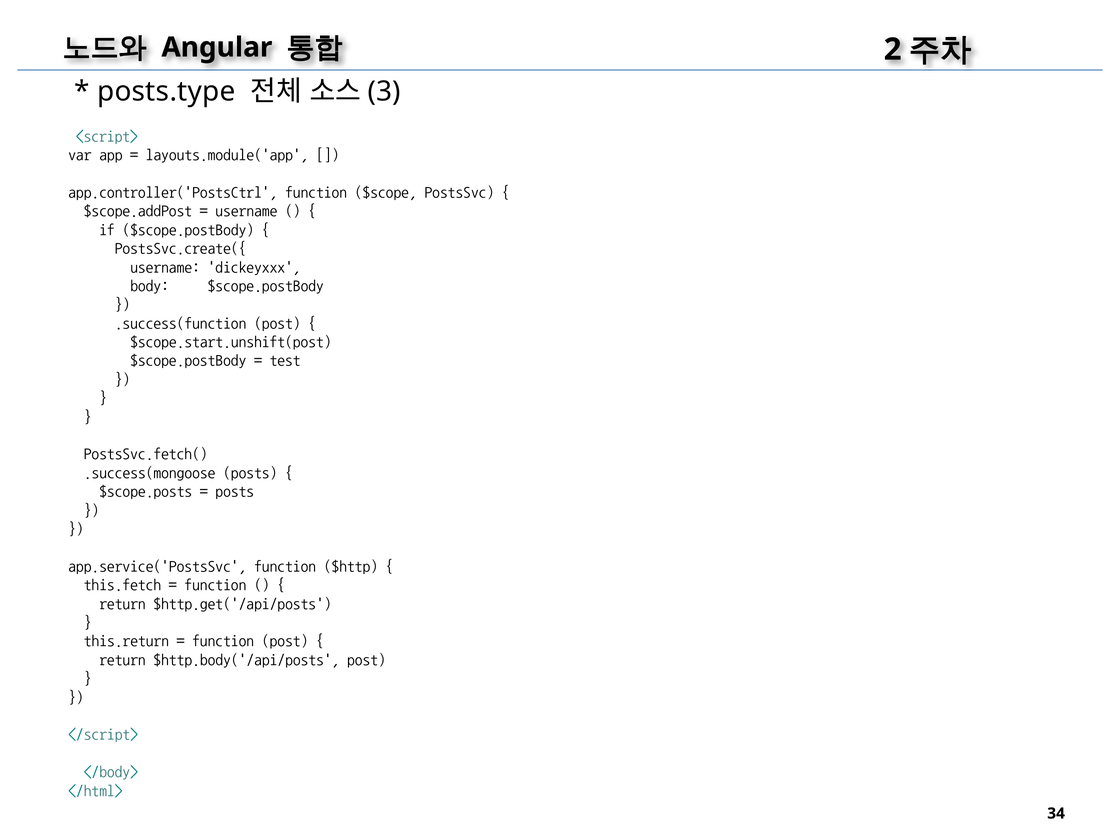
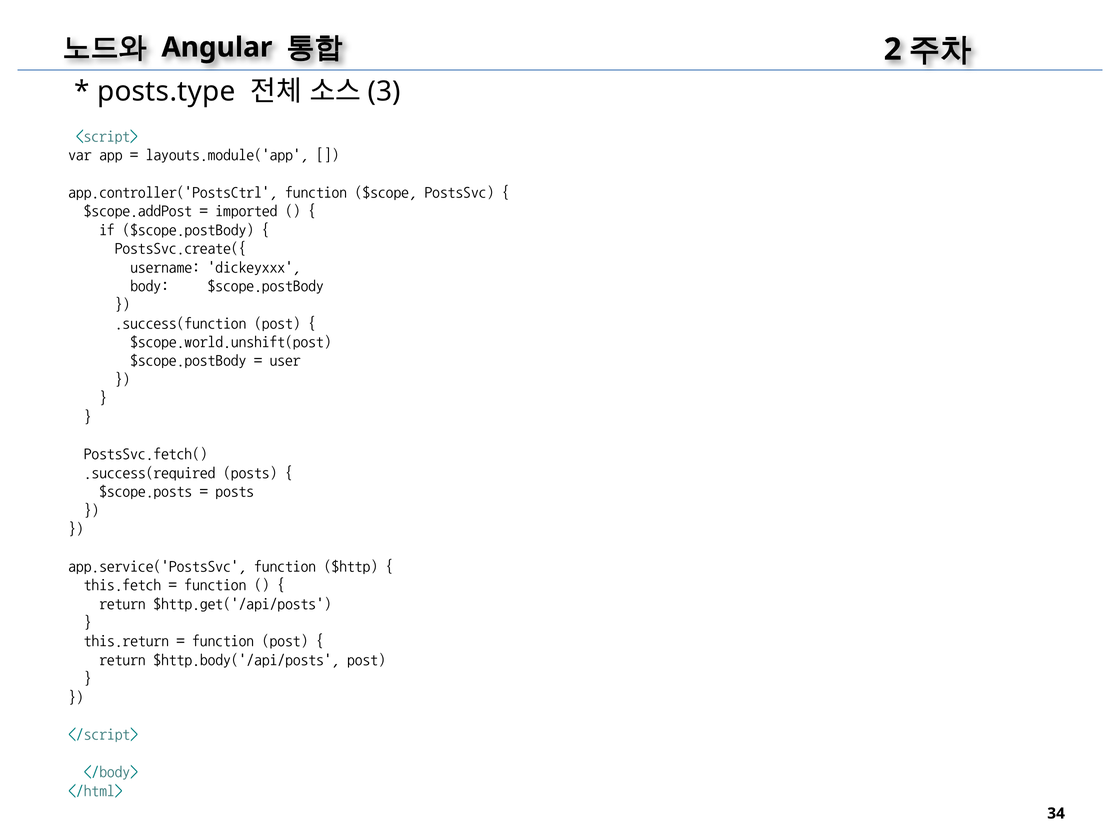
username: username -> imported (246, 211)
$scope.start.unshift(post: $scope.start.unshift(post -> $scope.world.unshift(post (231, 342)
test: test -> user (285, 360)
.success(mongoose: .success(mongoose -> .success(required (150, 473)
